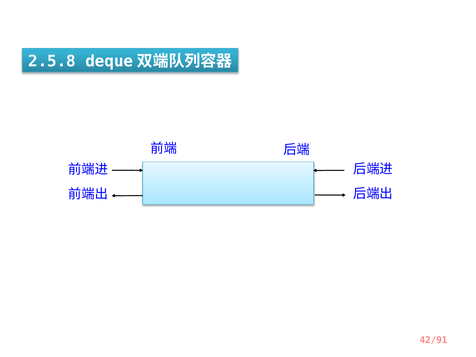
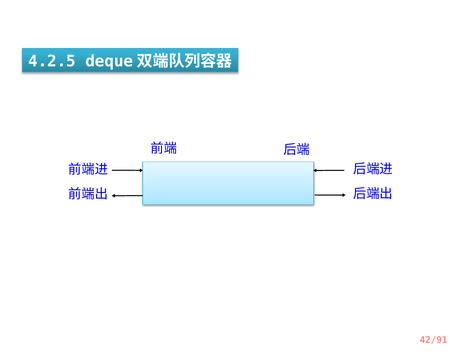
2.5.8: 2.5.8 -> 4.2.5 (52, 61)
